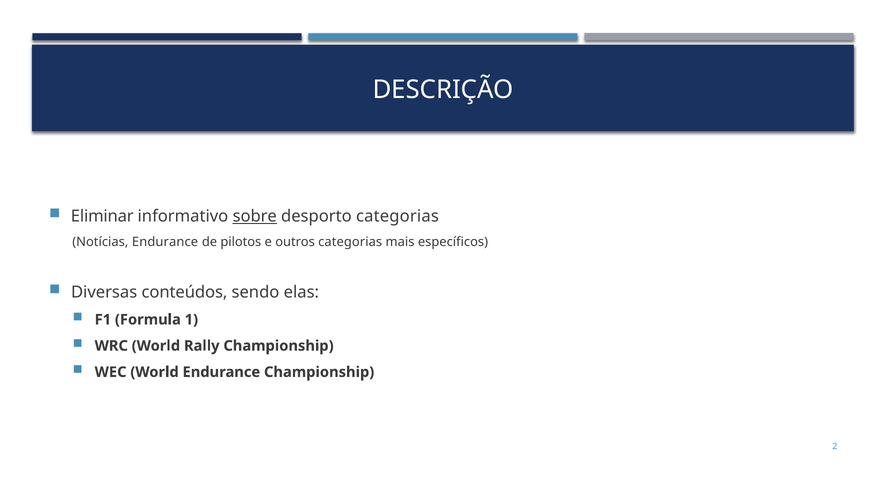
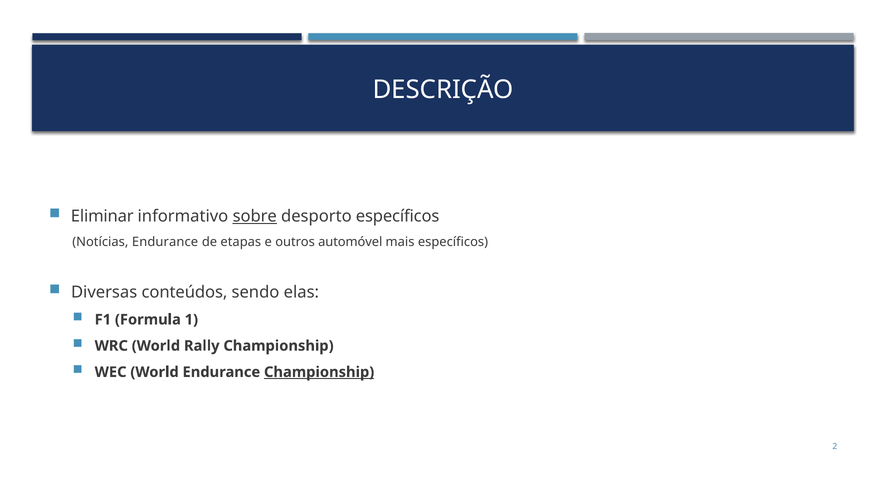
desporto categorias: categorias -> específicos (398, 216)
pilotos: pilotos -> etapas (241, 241)
outros categorias: categorias -> automóvel (350, 241)
Championship underline: none -> present (319, 372)
